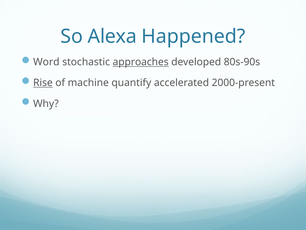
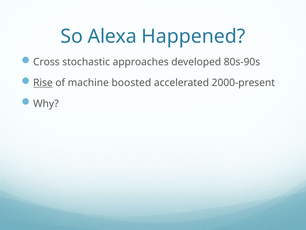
Word: Word -> Cross (46, 62)
approaches underline: present -> none (141, 62)
quantify: quantify -> boosted (131, 83)
